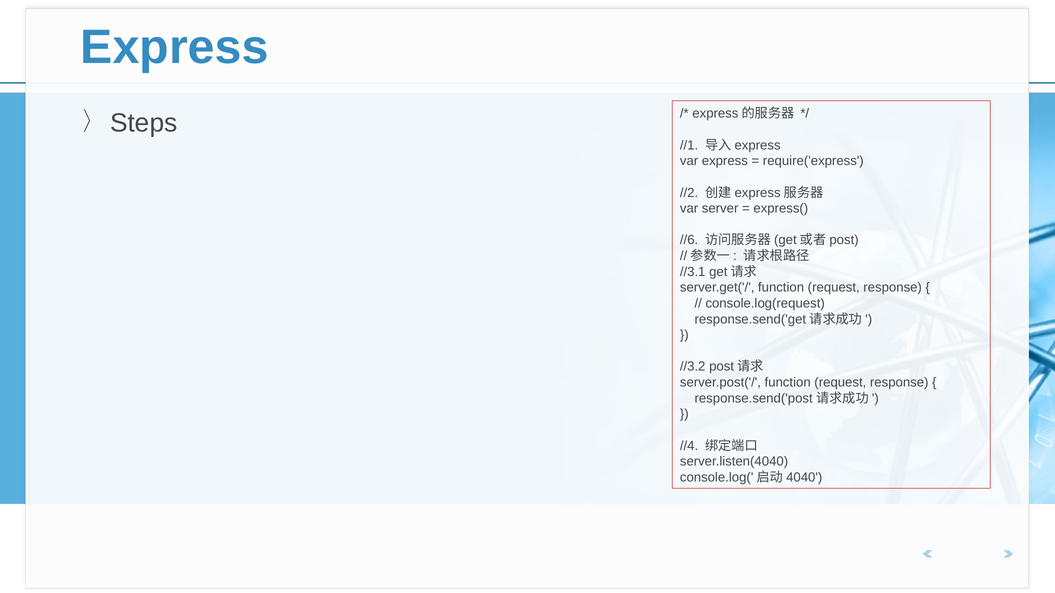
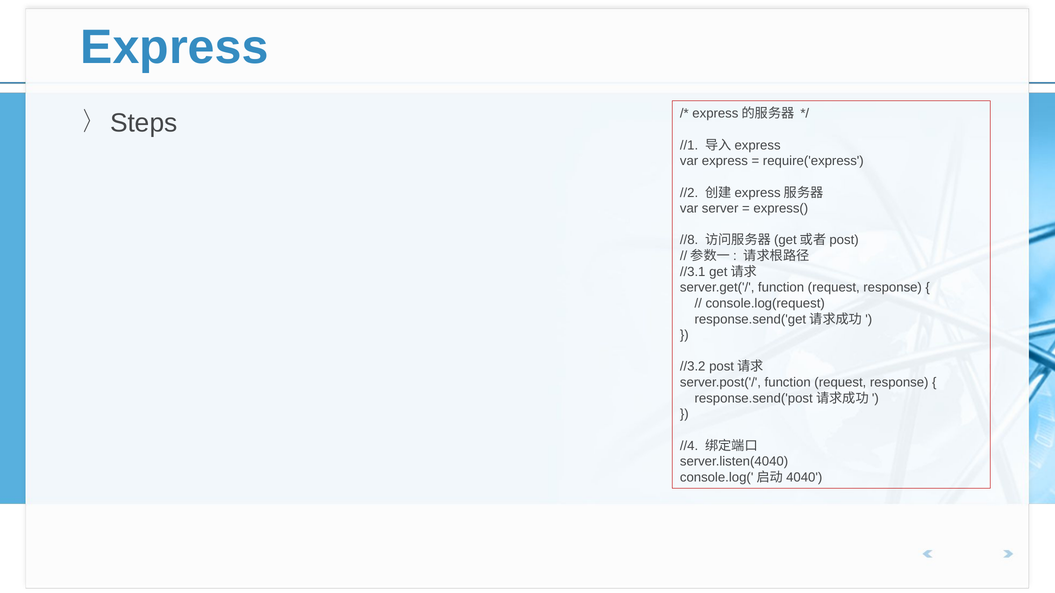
//6: //6 -> //8 (689, 240)
